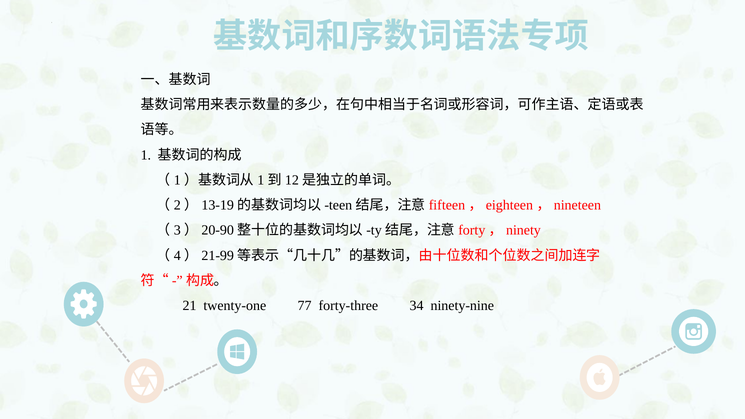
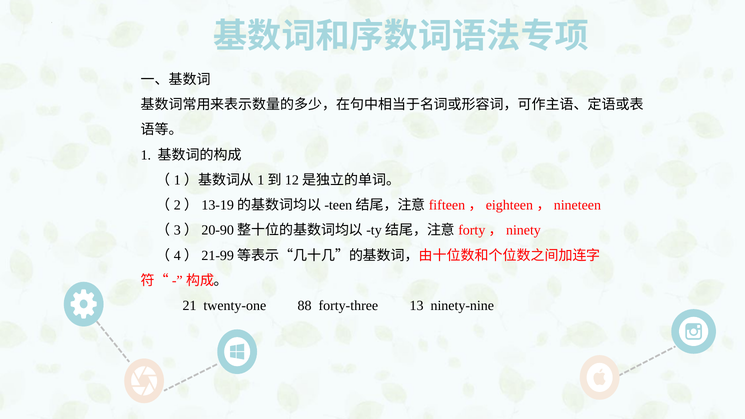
77: 77 -> 88 (305, 306)
34: 34 -> 13 (417, 306)
